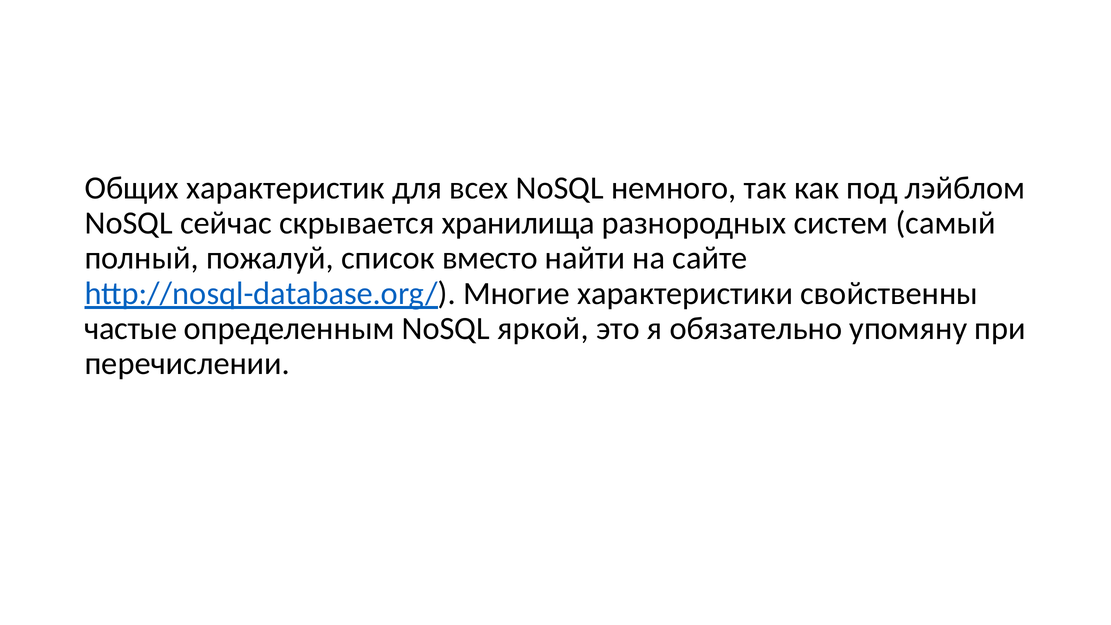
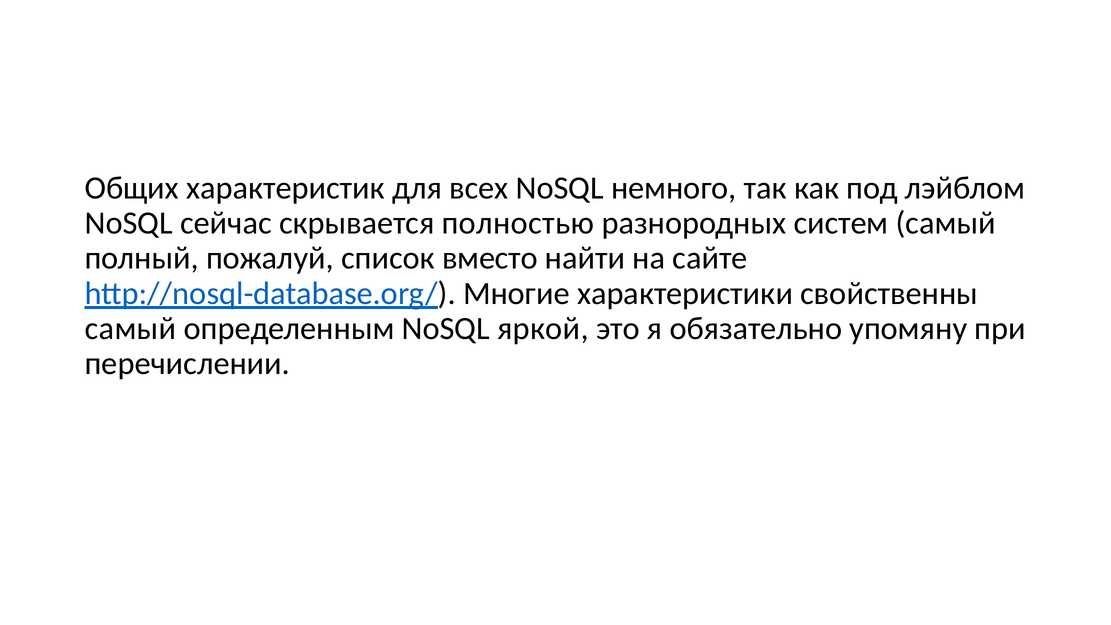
хранилища: хранилища -> полностью (518, 223)
частые: частые -> самый (131, 328)
